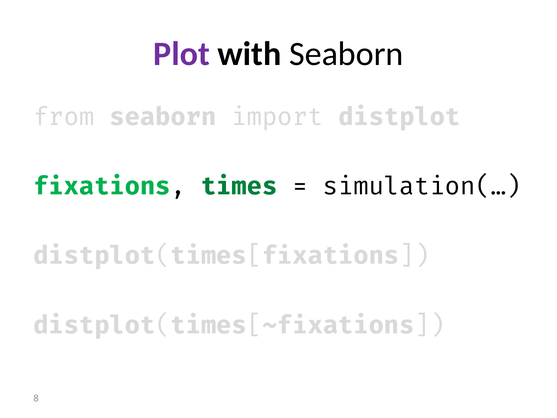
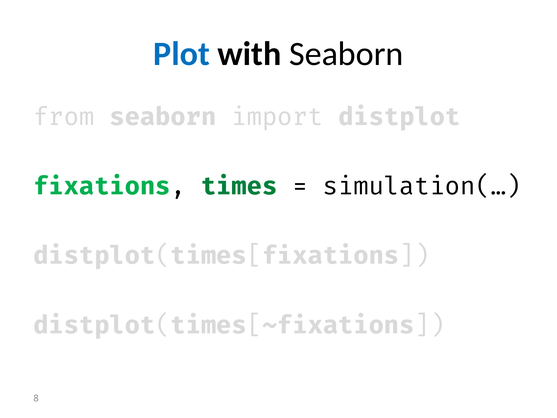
Plot colour: purple -> blue (182, 54)
